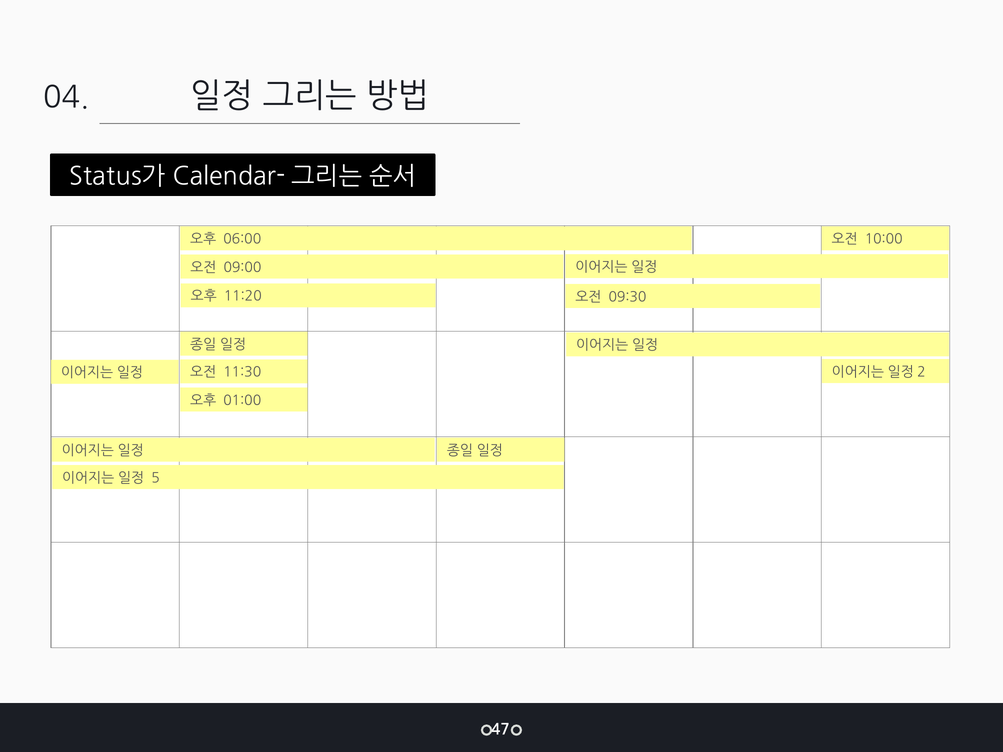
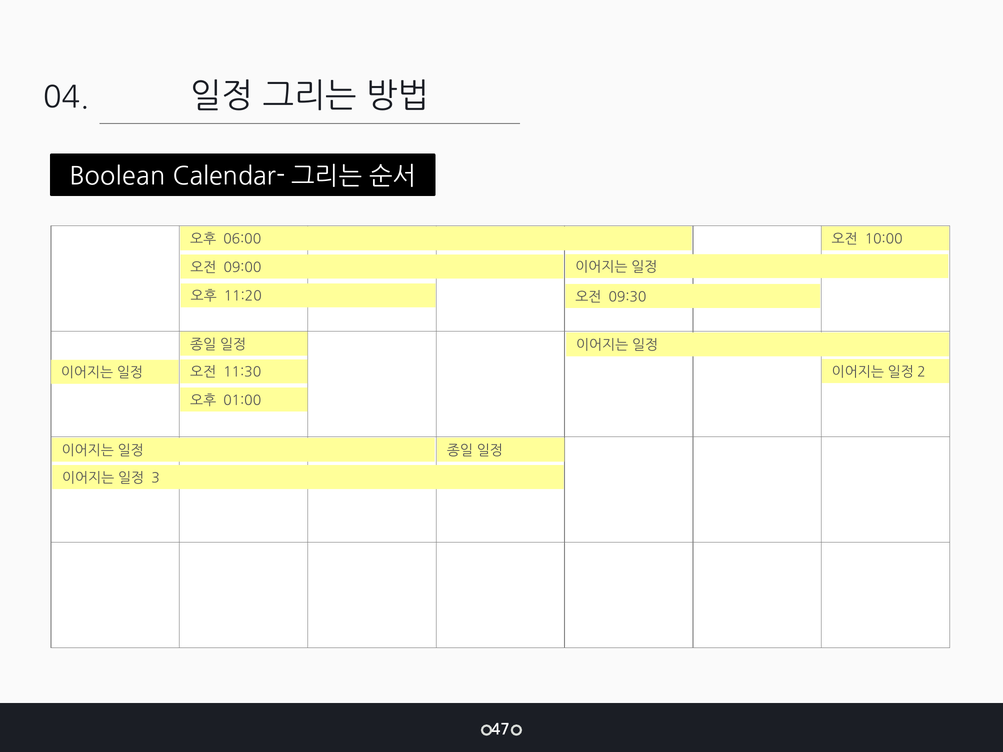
Status가: Status가 -> Boolean (117, 177)
5: 5 -> 3 (156, 478)
